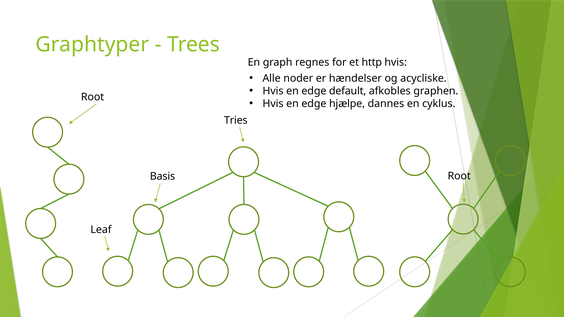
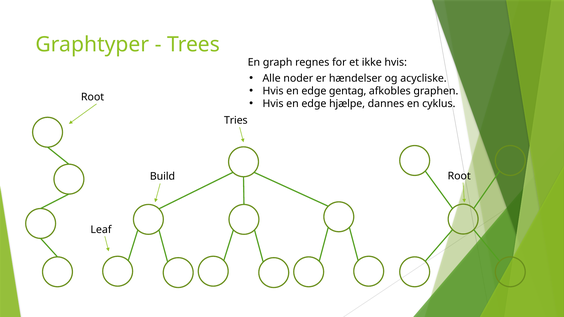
http: http -> ikke (372, 62)
default: default -> gentag (348, 91)
Basis: Basis -> Build (162, 177)
